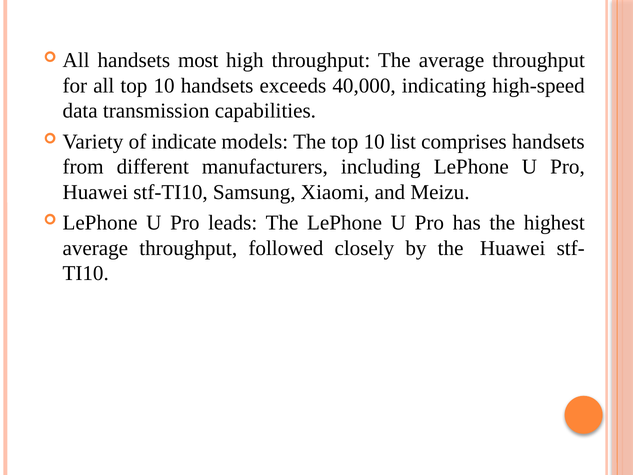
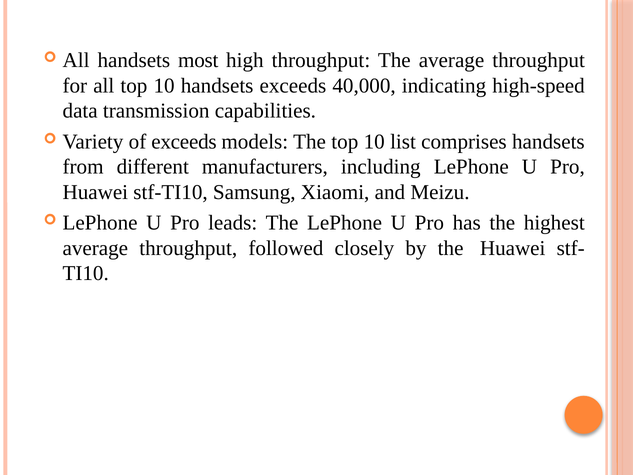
of indicate: indicate -> exceeds (184, 141)
